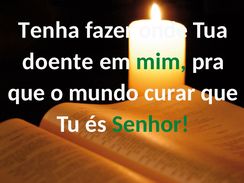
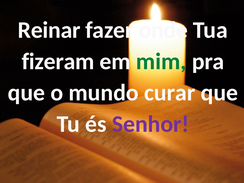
Tenha: Tenha -> Reinar (49, 30)
doente: doente -> fizeram (58, 61)
Senhor colour: green -> purple (151, 124)
